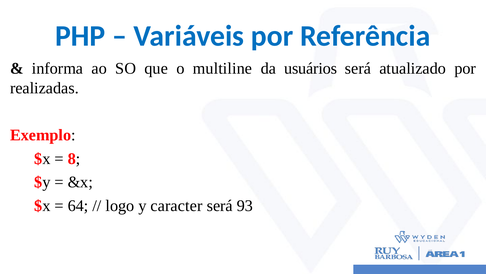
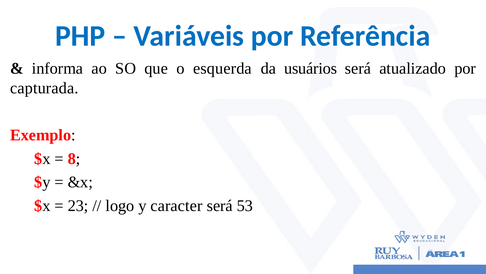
multiline: multiline -> esquerda (222, 68)
realizadas: realizadas -> capturada (44, 88)
64: 64 -> 23 (78, 205)
93: 93 -> 53 (245, 205)
